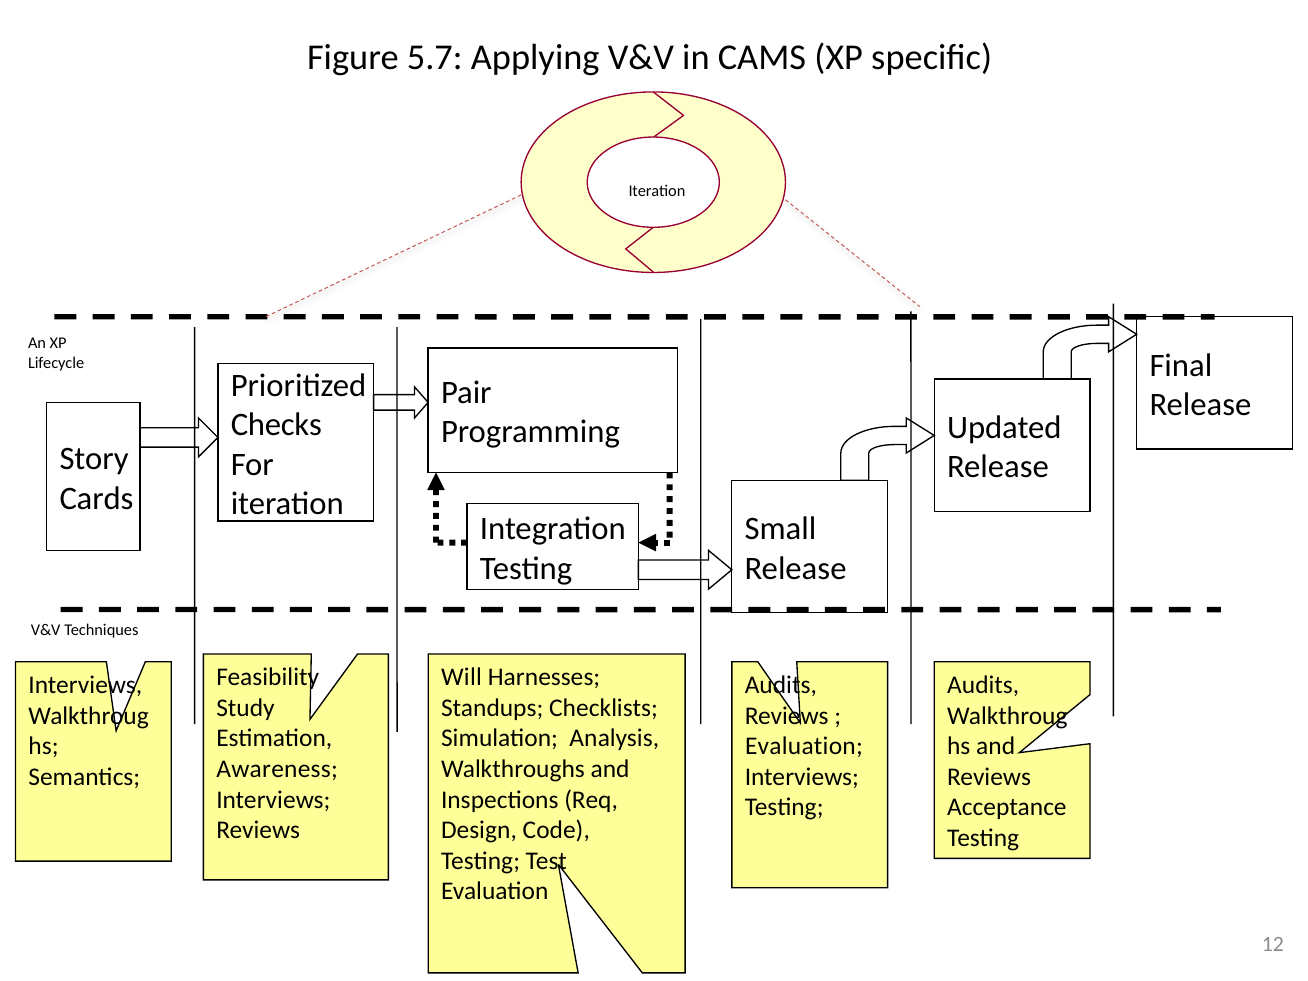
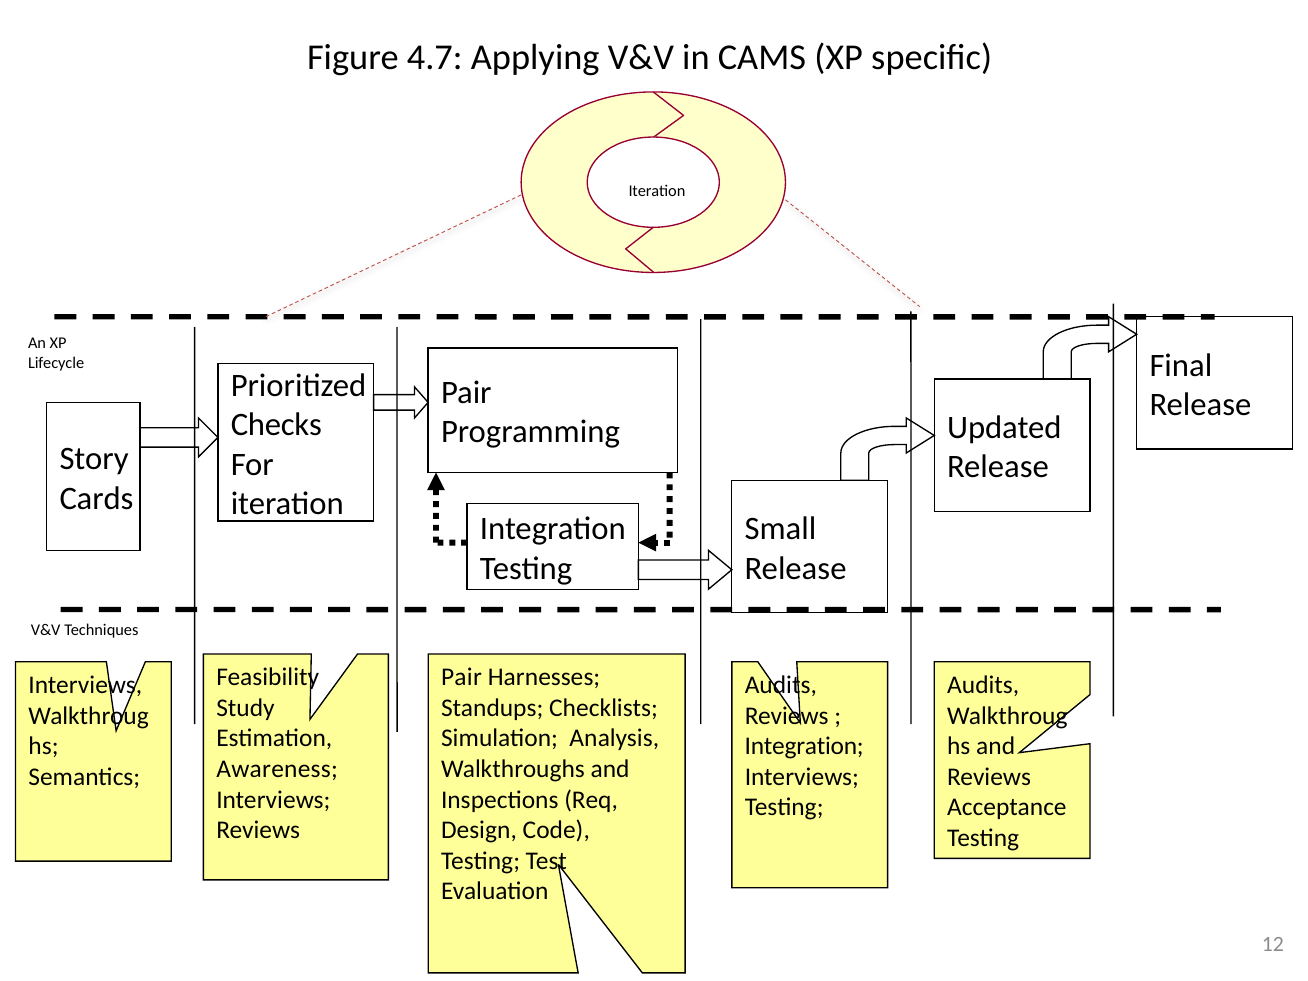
5.7: 5.7 -> 4.7 (435, 57)
Will: Will -> Pair (461, 677)
Evaluation: Evaluation -> Integration (804, 746)
